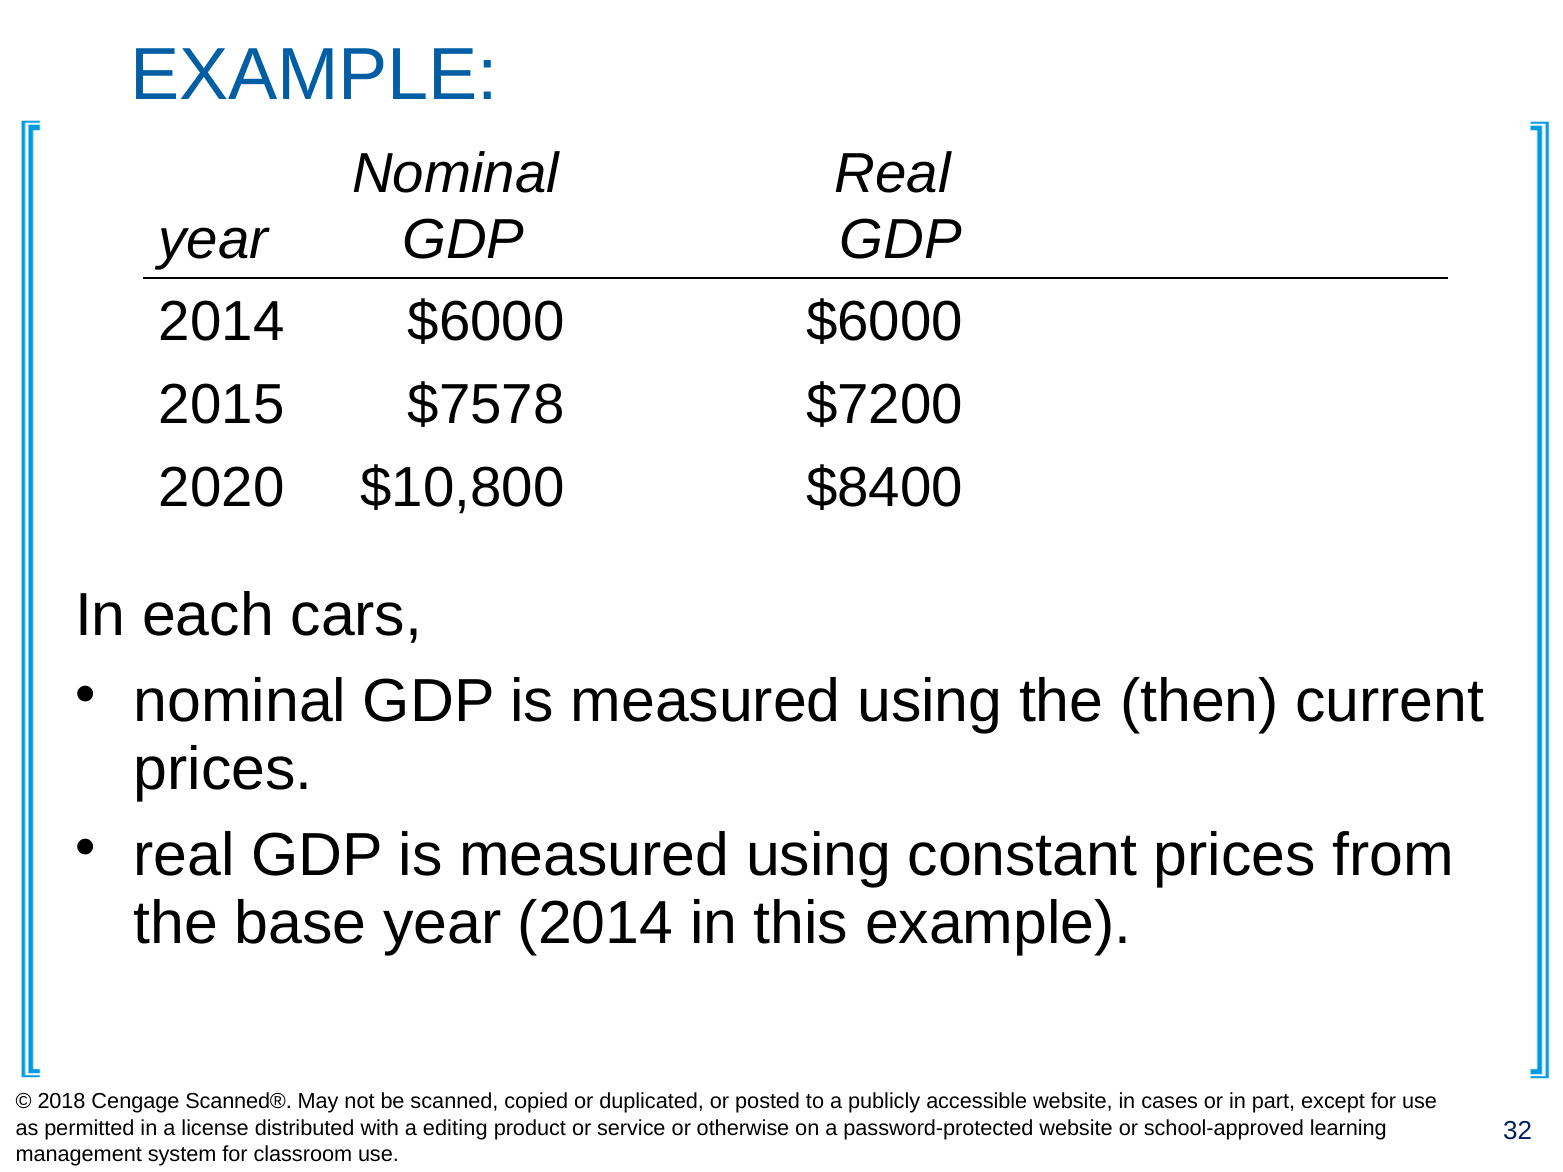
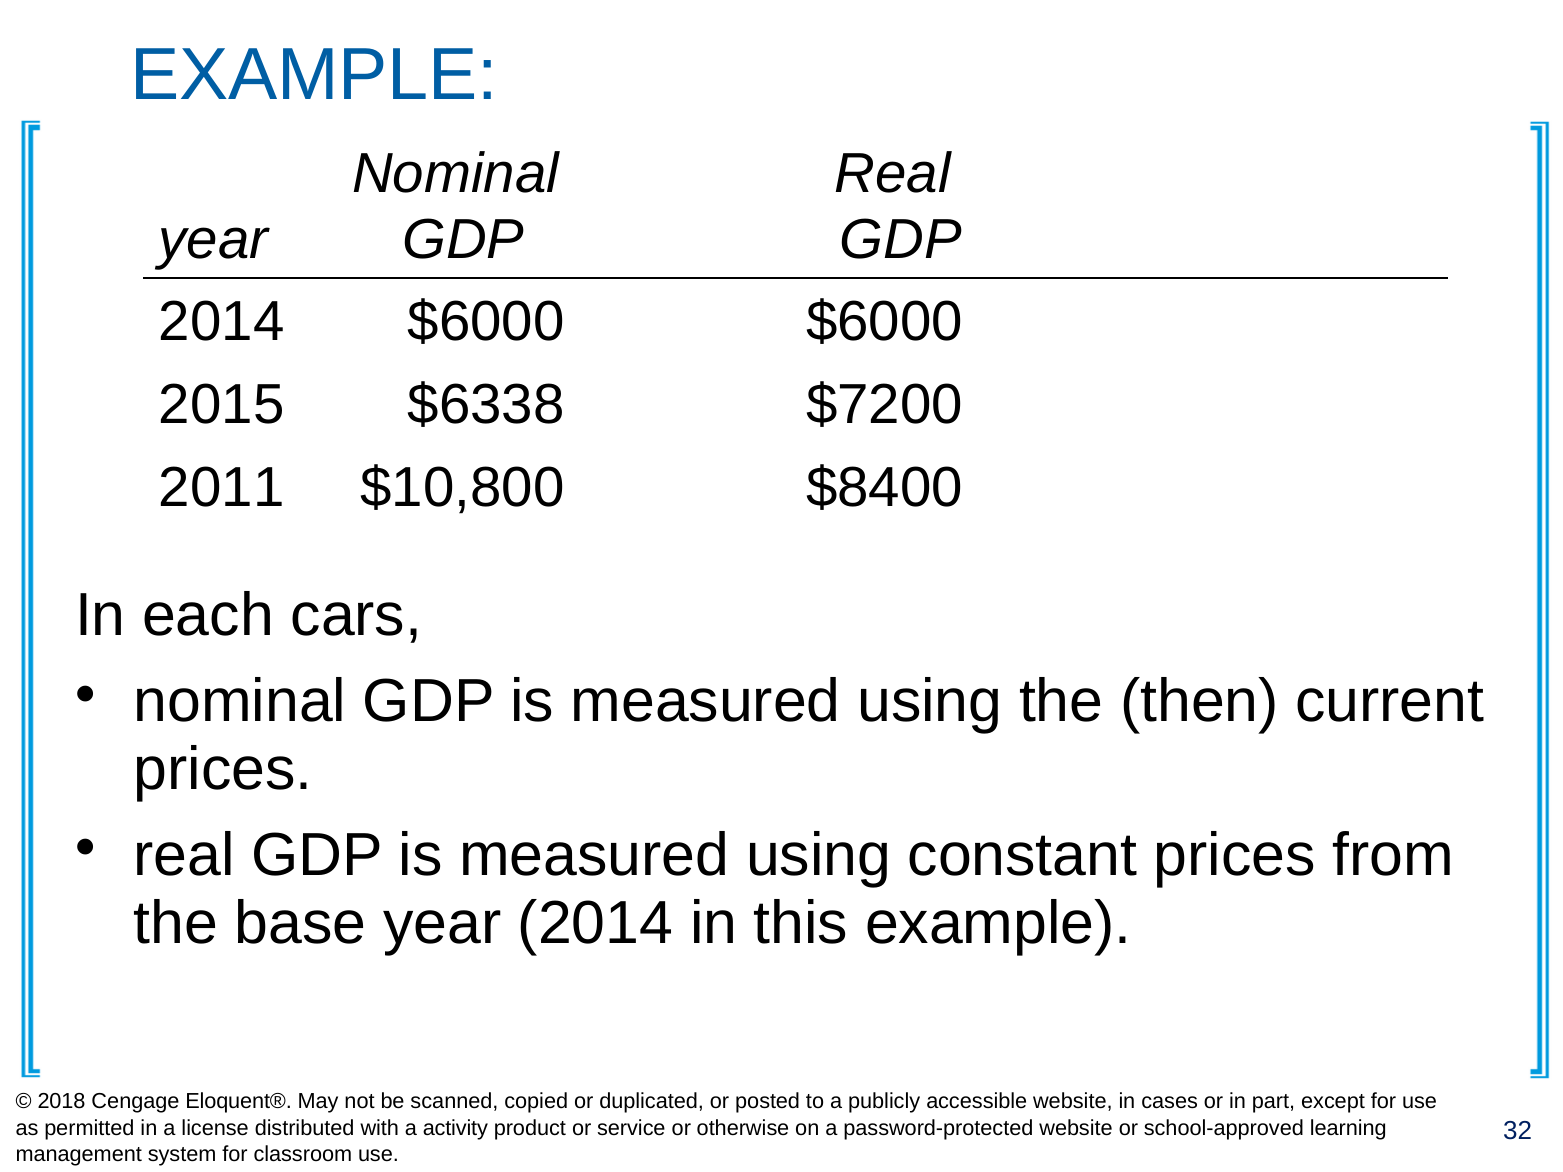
$7578: $7578 -> $6338 (486, 405)
2020: 2020 -> 2011 (222, 488)
Scanned®: Scanned® -> Eloquent® (239, 1102)
editing: editing -> activity (455, 1128)
